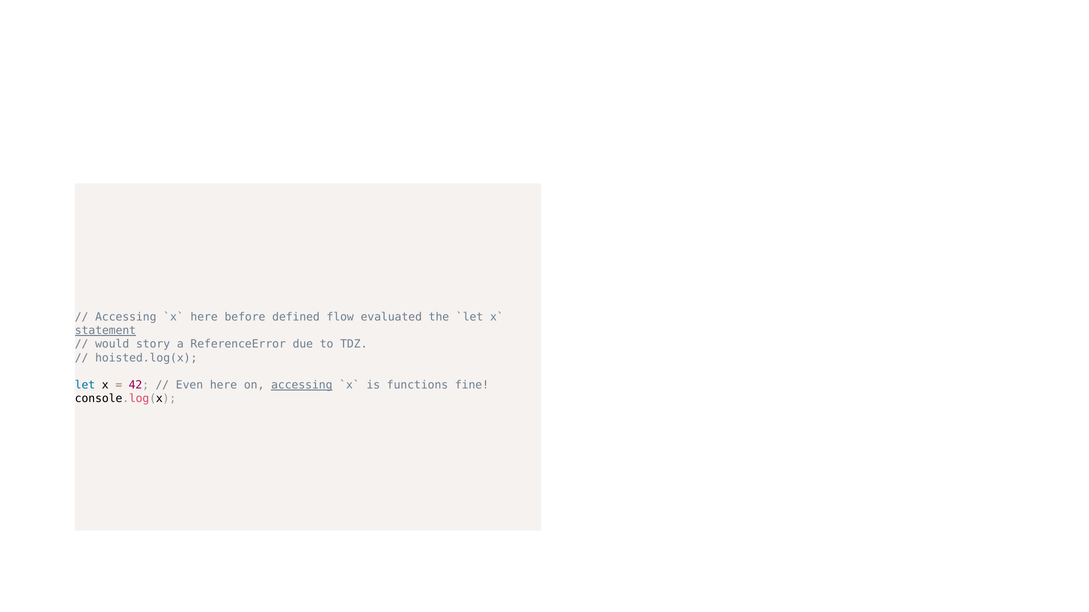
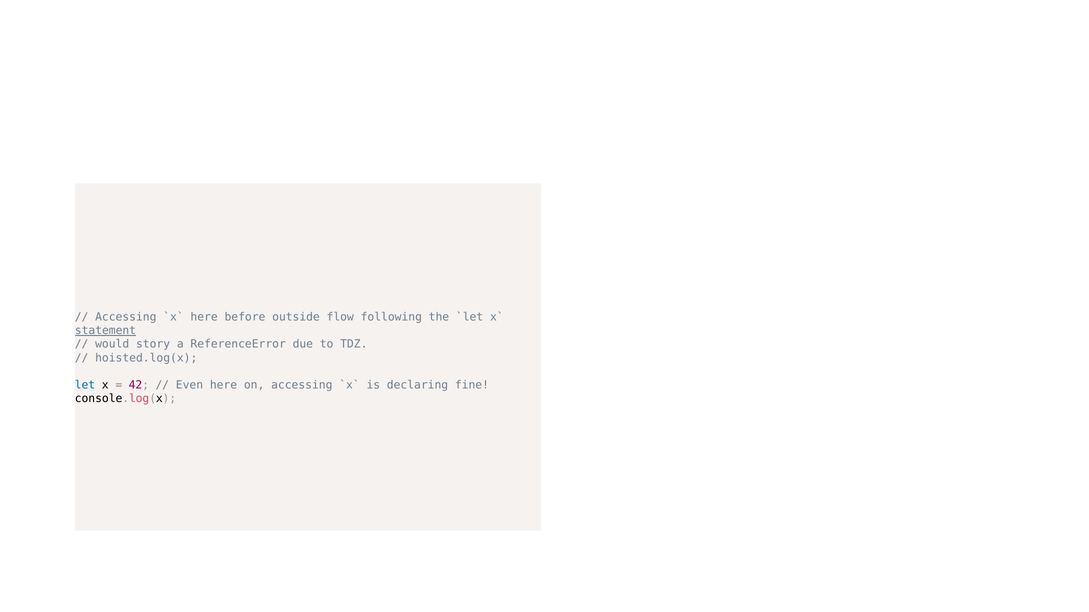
defined: defined -> outside (296, 317)
evaluated: evaluated -> following (391, 317)
accessing underline: present -> none (302, 385)
functions: functions -> declaring (417, 385)
